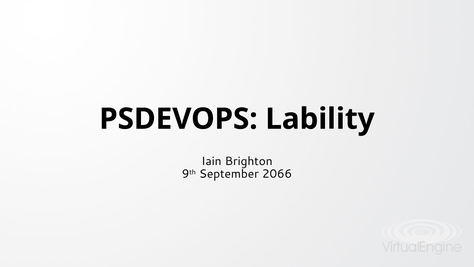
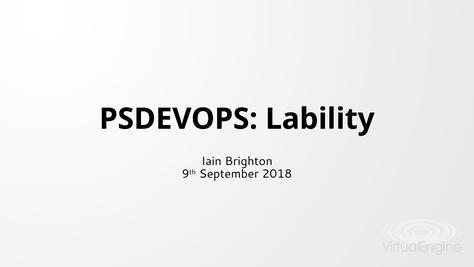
2066: 2066 -> 2018 (277, 174)
